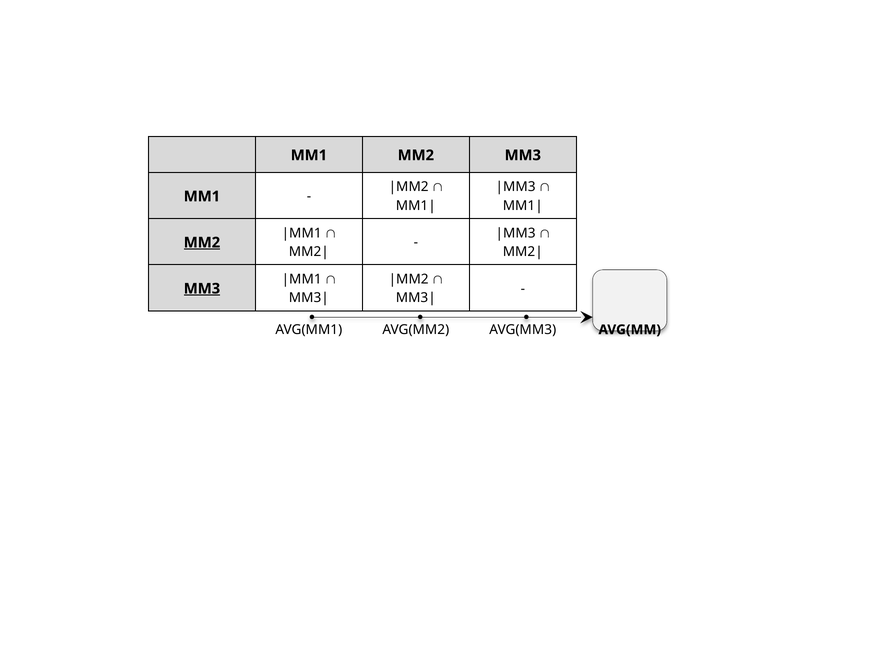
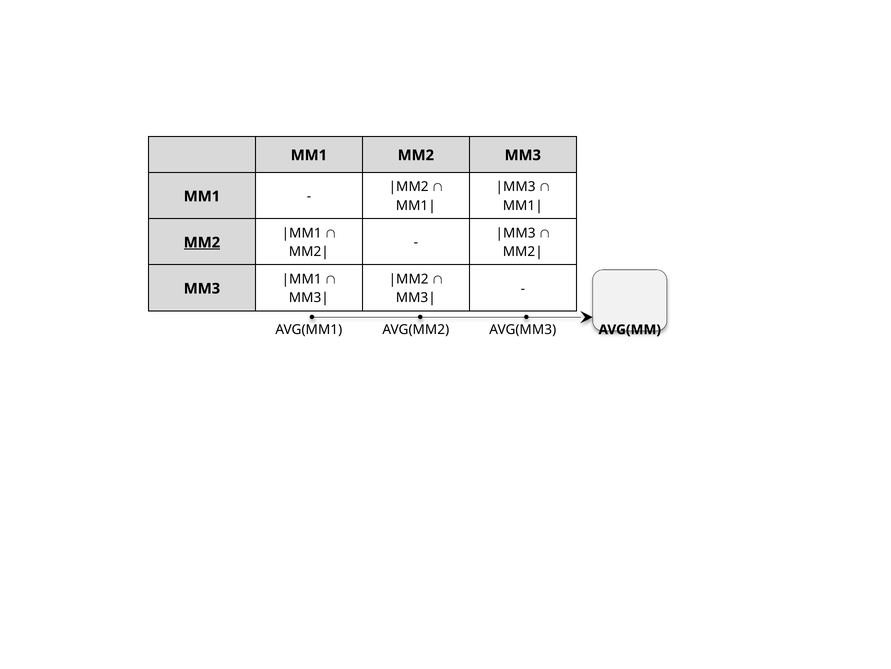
MM3 underline: present -> none (202, 288)
